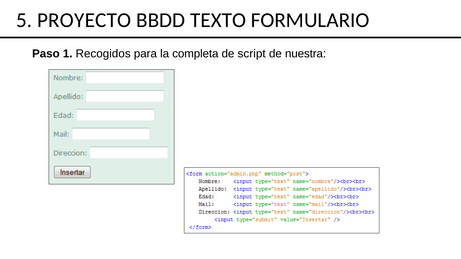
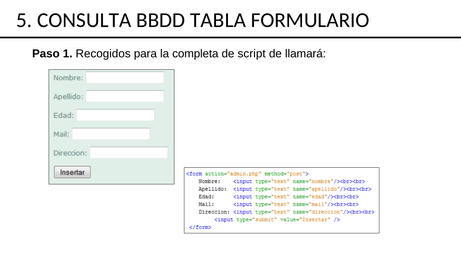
PROYECTO: PROYECTO -> CONSULTA (84, 20)
TEXTO: TEXTO -> TABLA (218, 20)
nuestra: nuestra -> llamará (306, 54)
